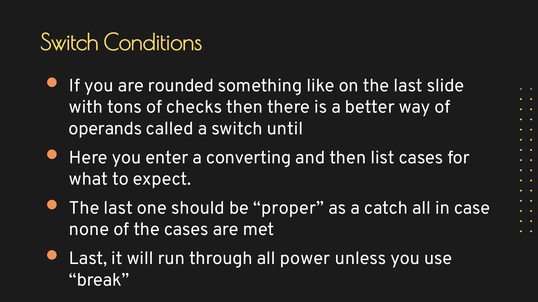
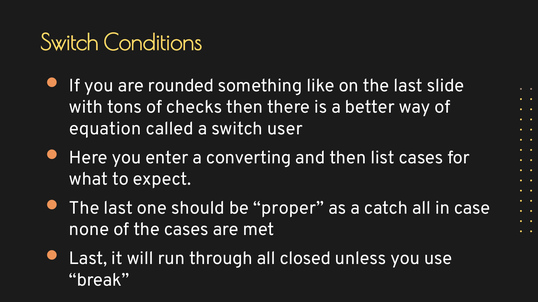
operands: operands -> equation (105, 129)
until: until -> user (285, 129)
power: power -> closed (305, 259)
